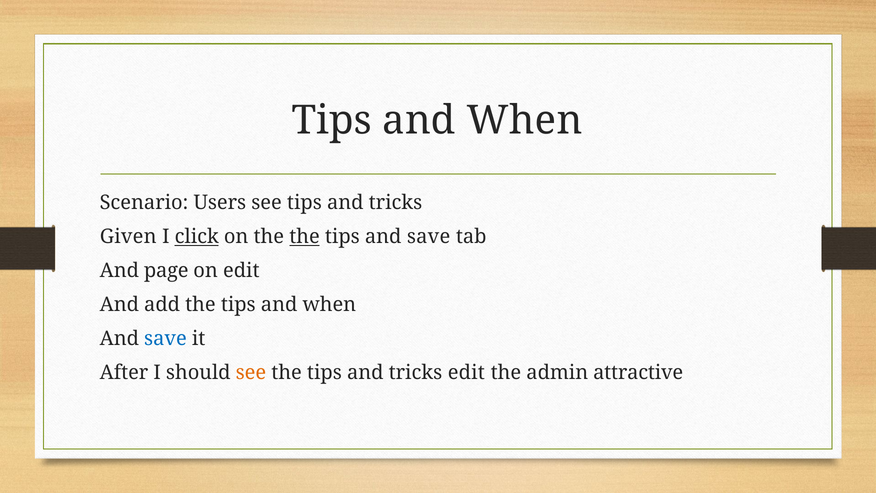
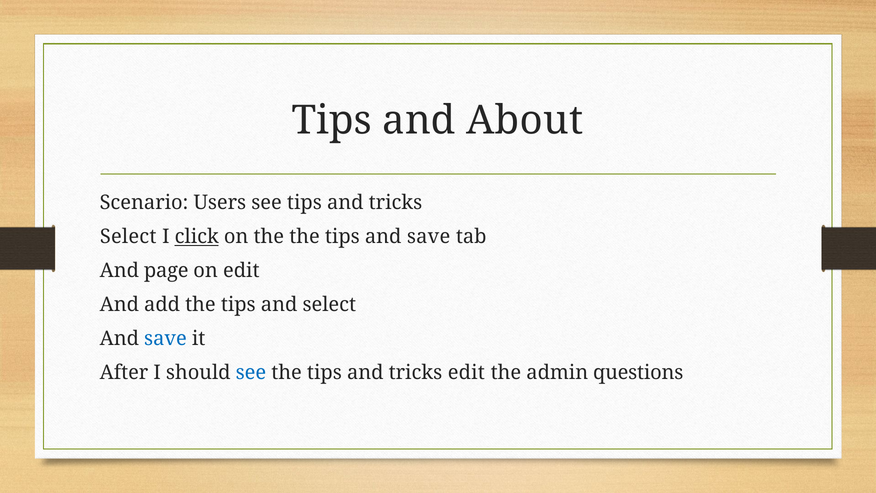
When: When -> About (525, 120)
Given: Given -> Select (128, 237)
the underline: present -> none (305, 237)
the tips and when: when -> select (329, 305)
see colour: orange -> blue (251, 372)
attractive: attractive -> questions (638, 372)
